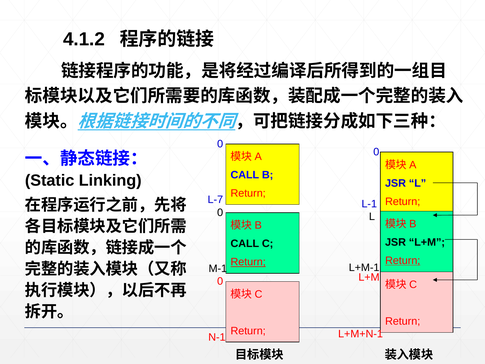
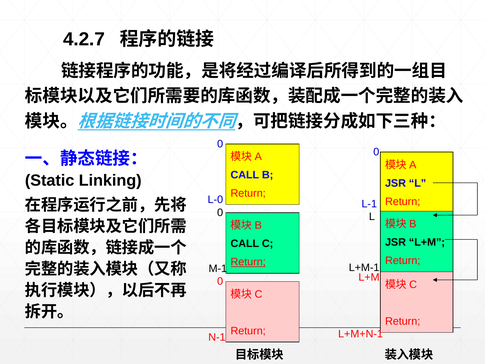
4.1.2: 4.1.2 -> 4.2.7 (84, 39)
L-7: L-7 -> L-0 (215, 200)
Return underline: present -> none (403, 260)
